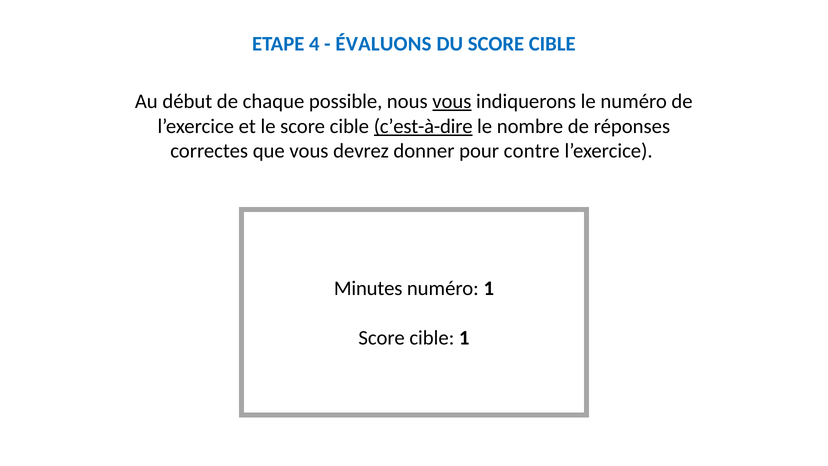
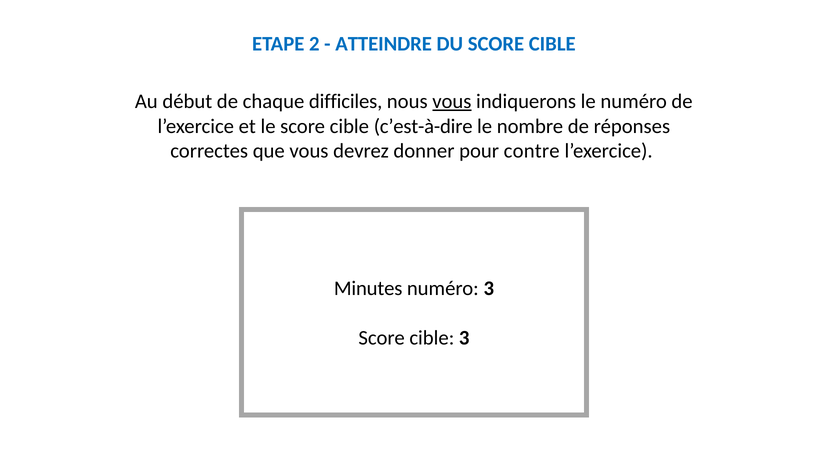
4: 4 -> 2 (314, 44)
ÉVALUONS: ÉVALUONS -> ATTEINDRE (384, 44)
possible: possible -> difficiles (346, 101)
c’est-à-dire underline: present -> none (423, 126)
numéro 1: 1 -> 3 (489, 288)
cible 1: 1 -> 3 (464, 338)
